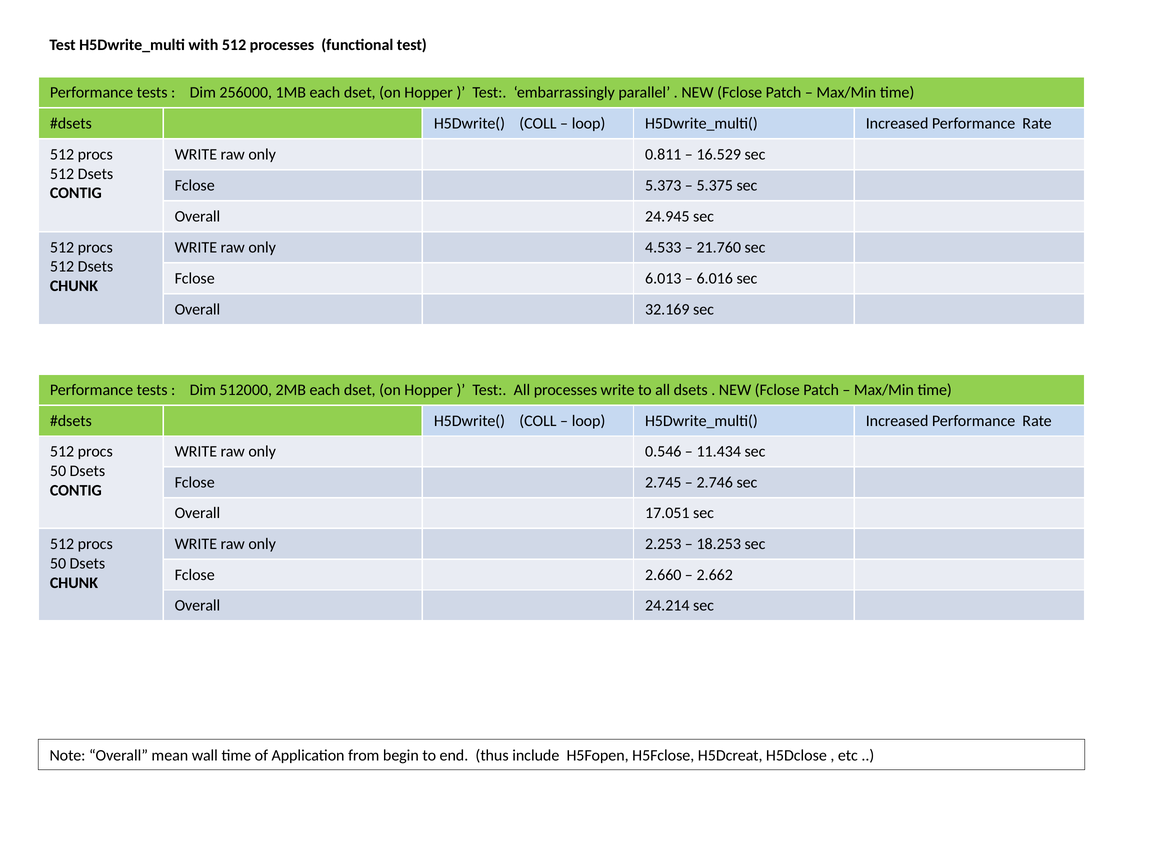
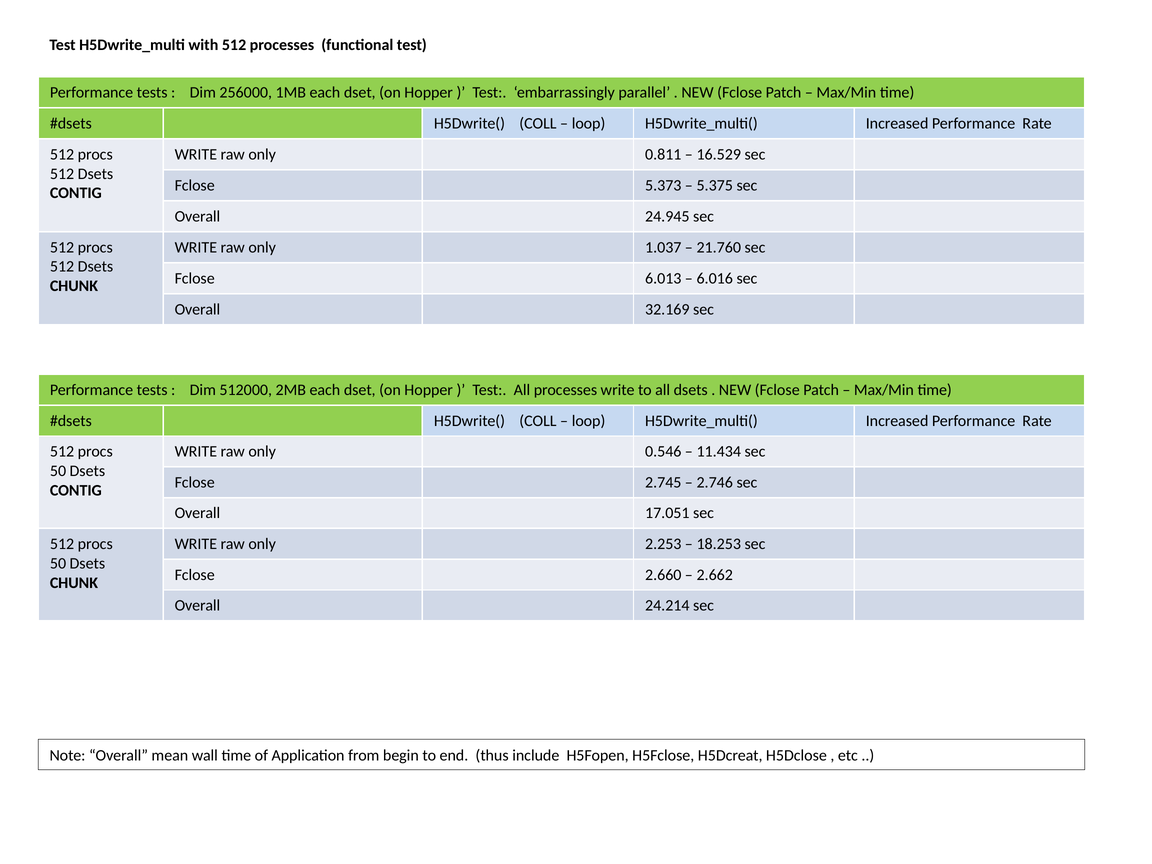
4.533: 4.533 -> 1.037 (663, 247)
